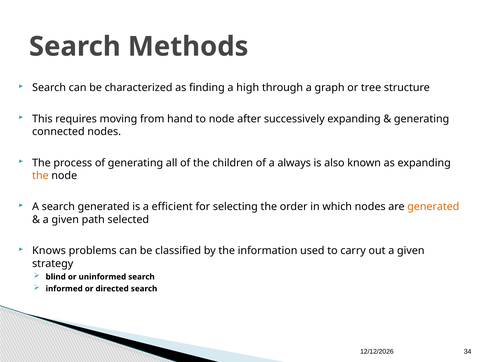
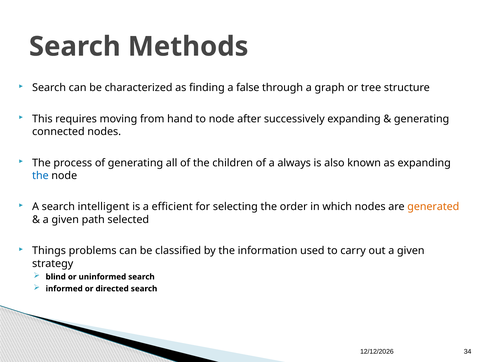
high: high -> false (248, 88)
the colour: orange -> blue (40, 176)
search generated: generated -> intelligent (103, 207)
Knows: Knows -> Things (49, 251)
